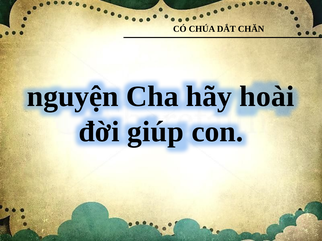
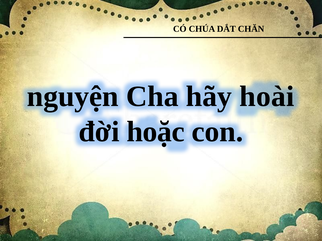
giúp: giúp -> hoặc (156, 132)
